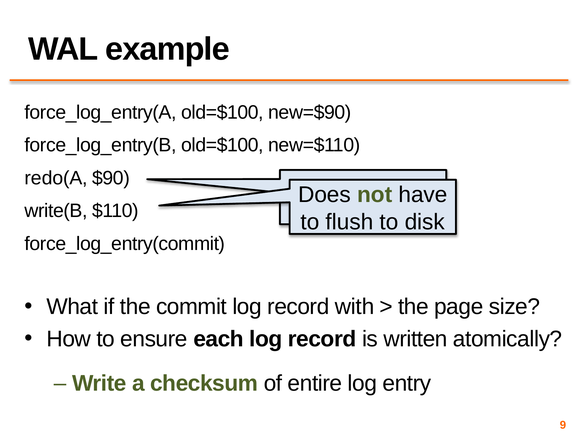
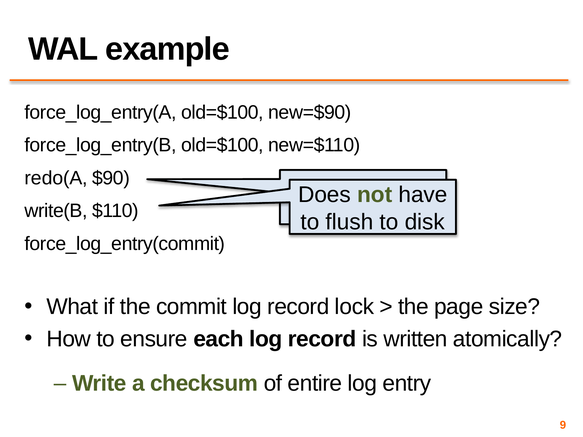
with: with -> lock (354, 307)
